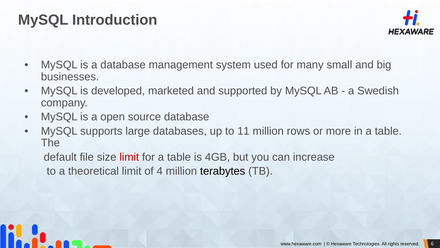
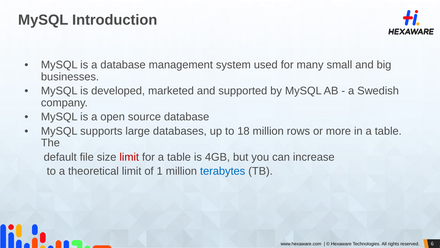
11: 11 -> 18 (243, 131)
4: 4 -> 1 (160, 171)
terabytes colour: black -> blue (223, 171)
